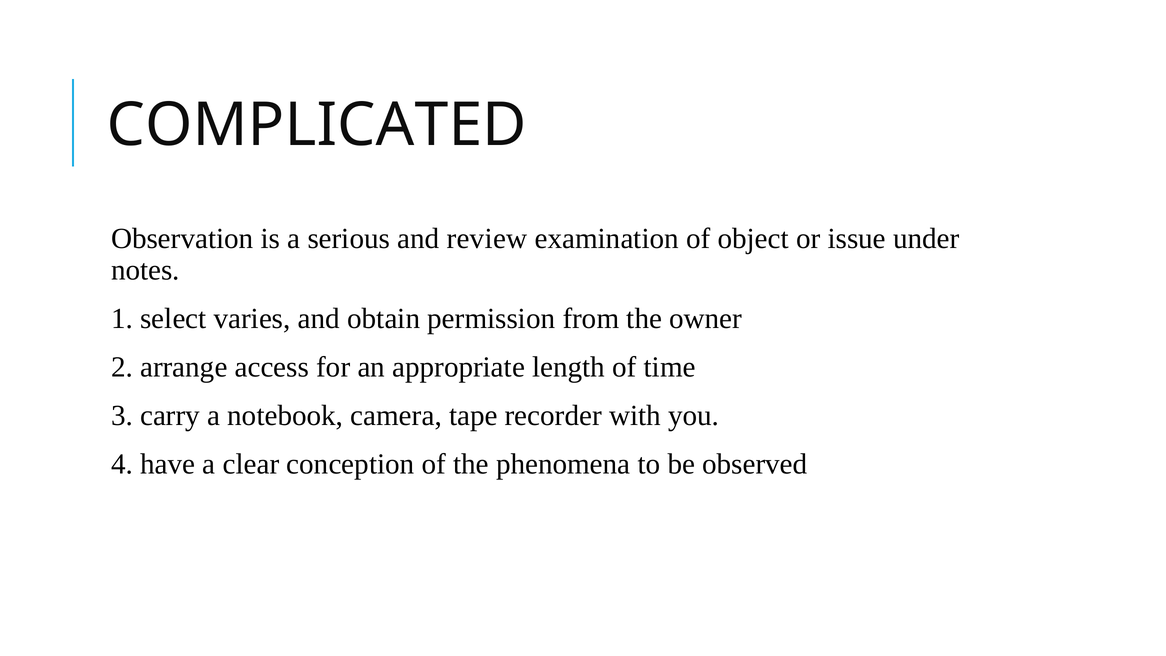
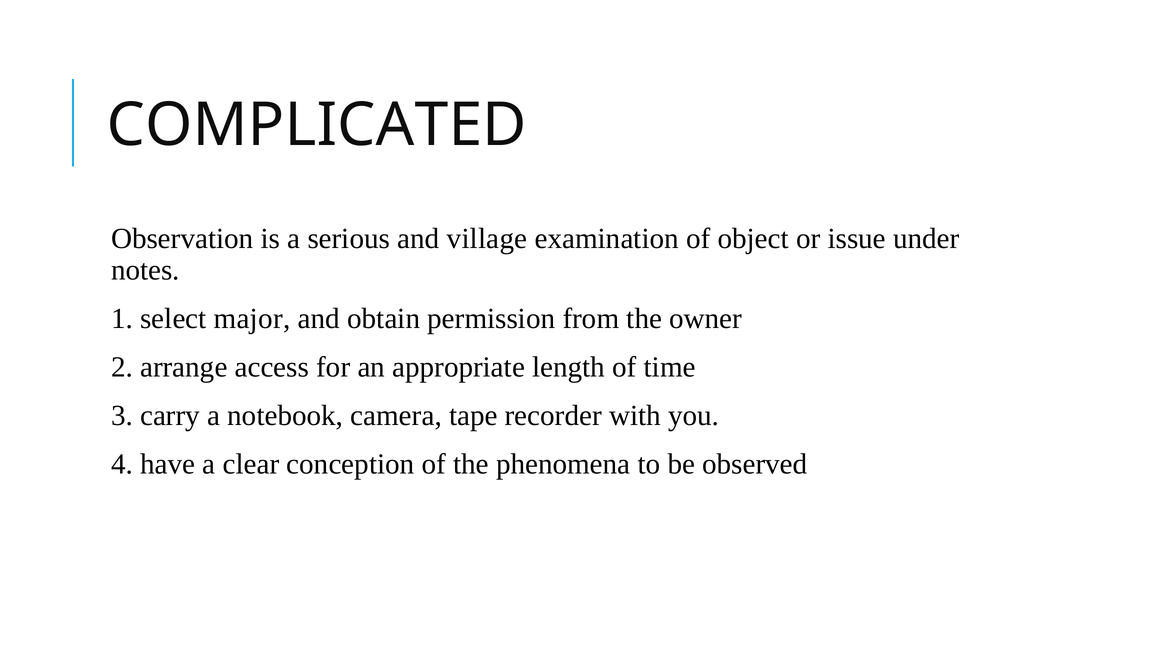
review: review -> village (487, 239)
varies: varies -> major (252, 319)
